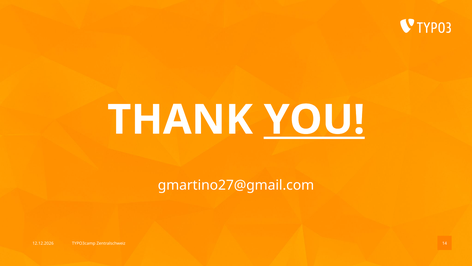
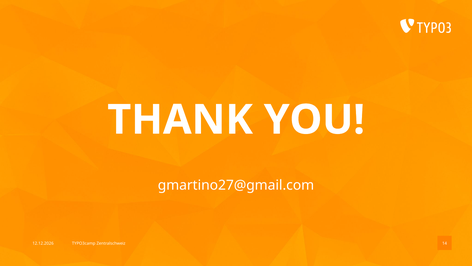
YOU underline: present -> none (314, 120)
